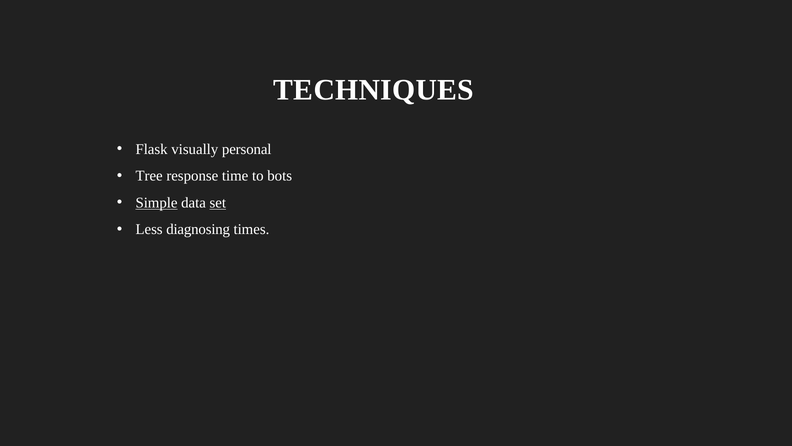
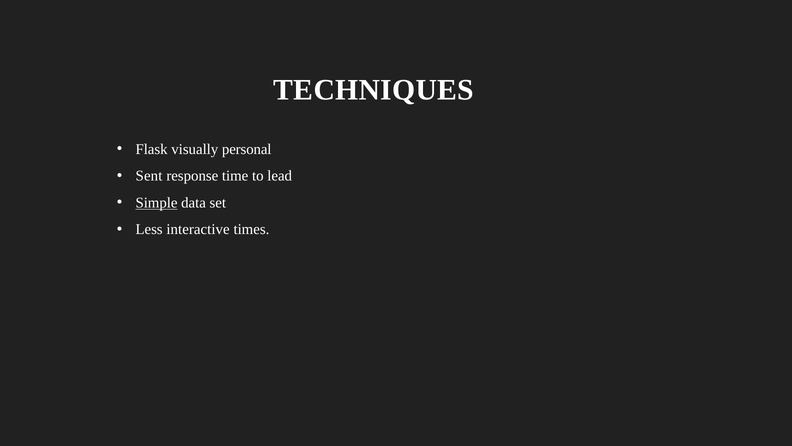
Tree: Tree -> Sent (149, 176)
bots: bots -> lead (280, 176)
set underline: present -> none (218, 203)
diagnosing: diagnosing -> interactive (198, 229)
